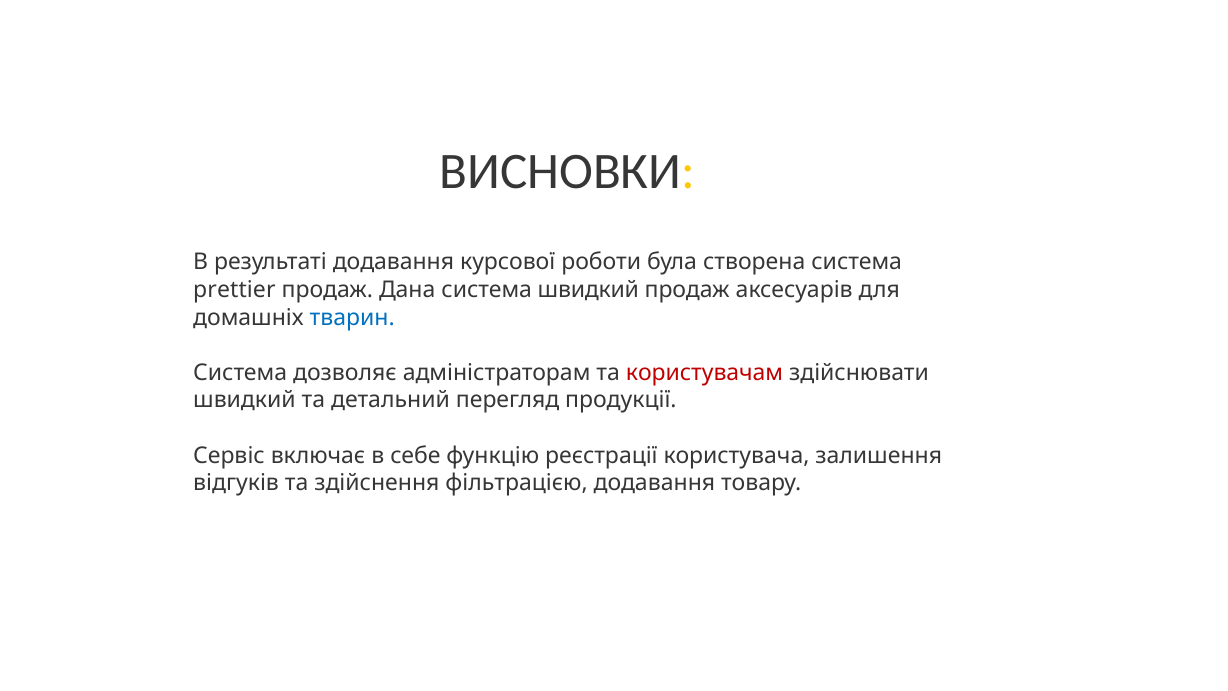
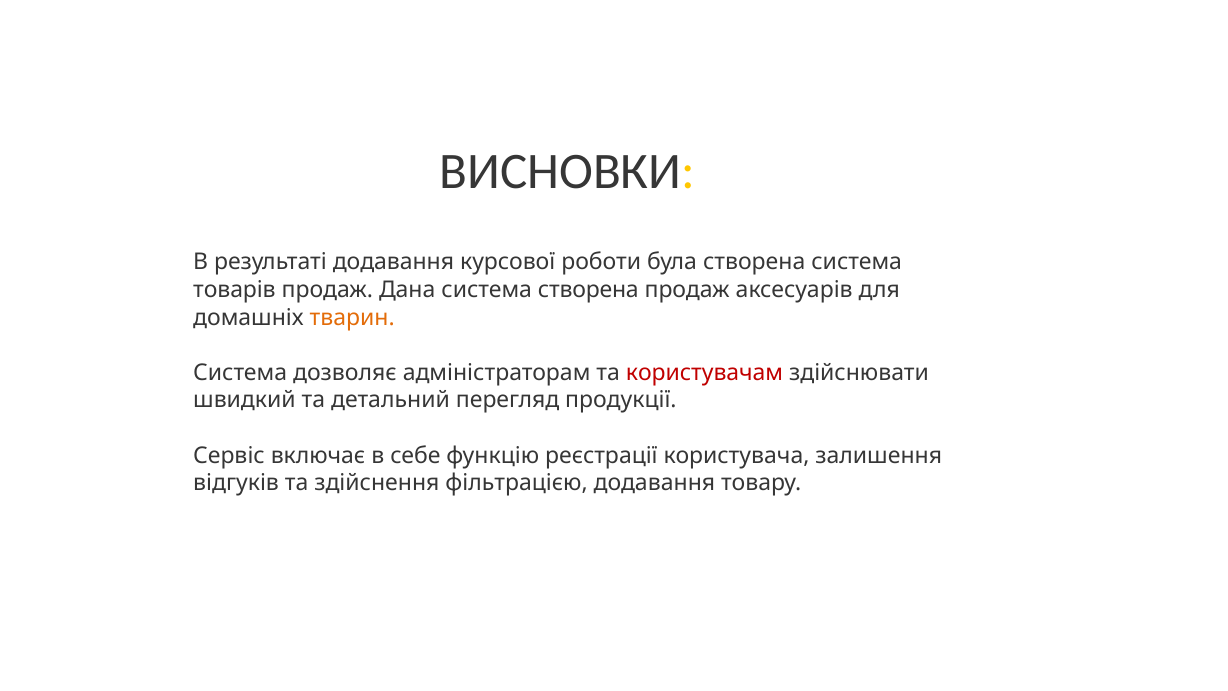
prettier: prettier -> товарів (234, 290)
система швидкий: швидкий -> створена (588, 290)
тварин colour: blue -> orange (352, 317)
